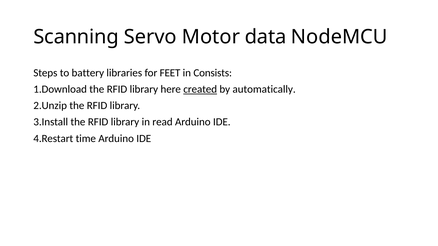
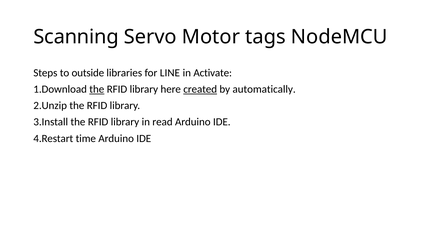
data: data -> tags (265, 37)
battery: battery -> outside (88, 73)
FEET: FEET -> LINE (170, 73)
Consists: Consists -> Activate (213, 73)
the underline: none -> present (97, 89)
